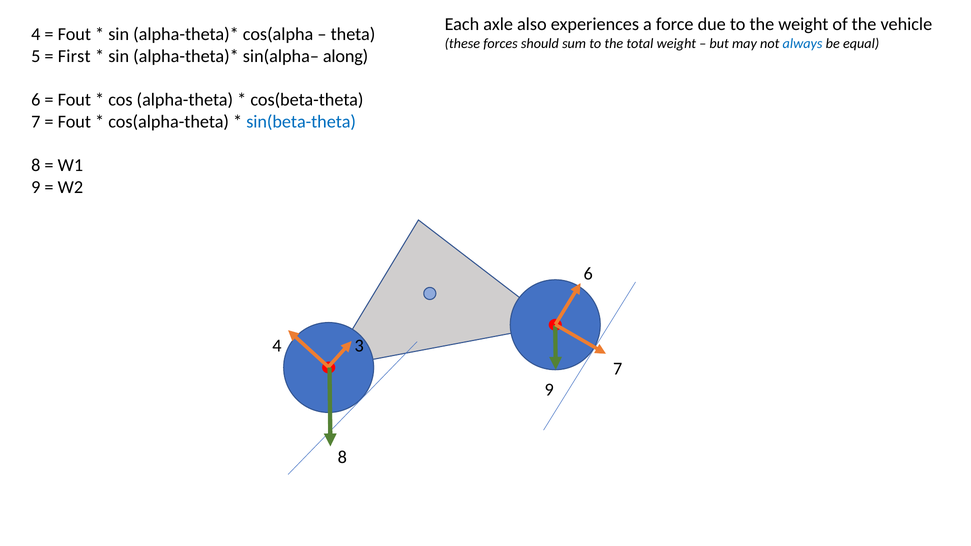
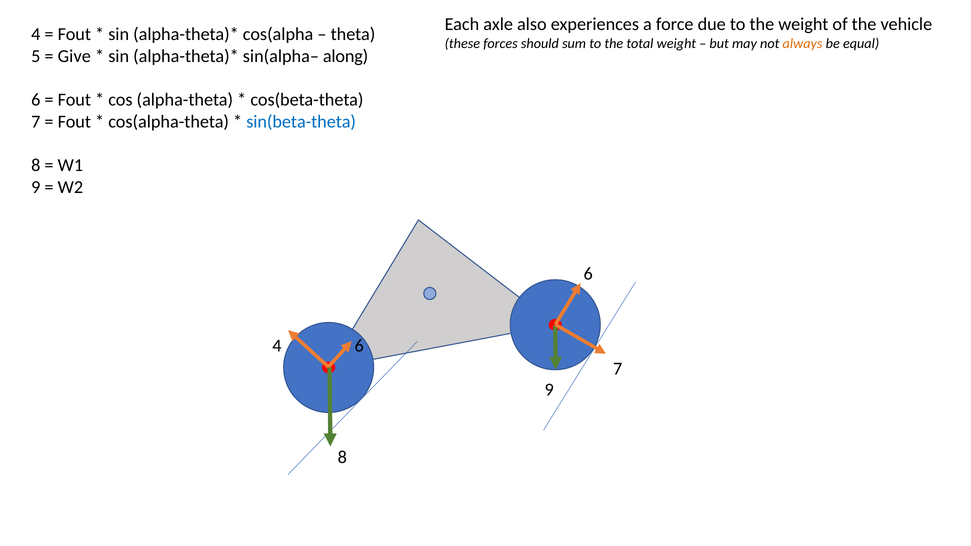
always colour: blue -> orange (803, 44)
First: First -> Give (74, 56)
4 3: 3 -> 6 (359, 346)
